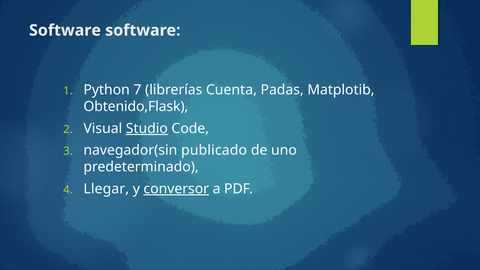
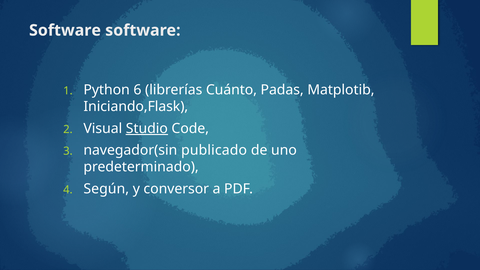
7: 7 -> 6 (137, 90)
Cuenta: Cuenta -> Cuánto (231, 90)
Obtenido,Flask: Obtenido,Flask -> Iniciando,Flask (136, 107)
Llegar: Llegar -> Según (106, 189)
conversor underline: present -> none (176, 189)
